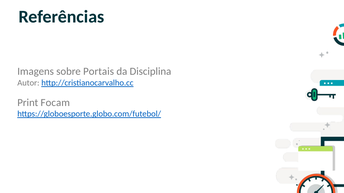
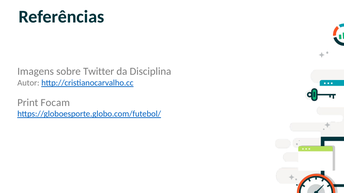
Portais: Portais -> Twitter (99, 72)
